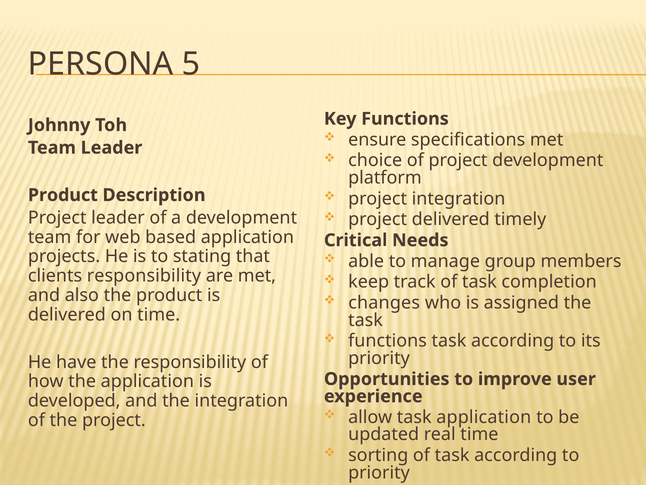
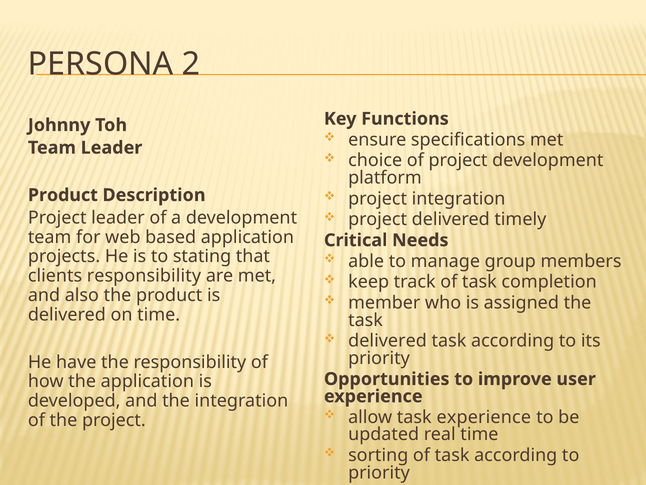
5: 5 -> 2 (191, 64)
changes: changes -> member (384, 303)
functions: functions -> delivered (388, 341)
task application: application -> experience (484, 417)
